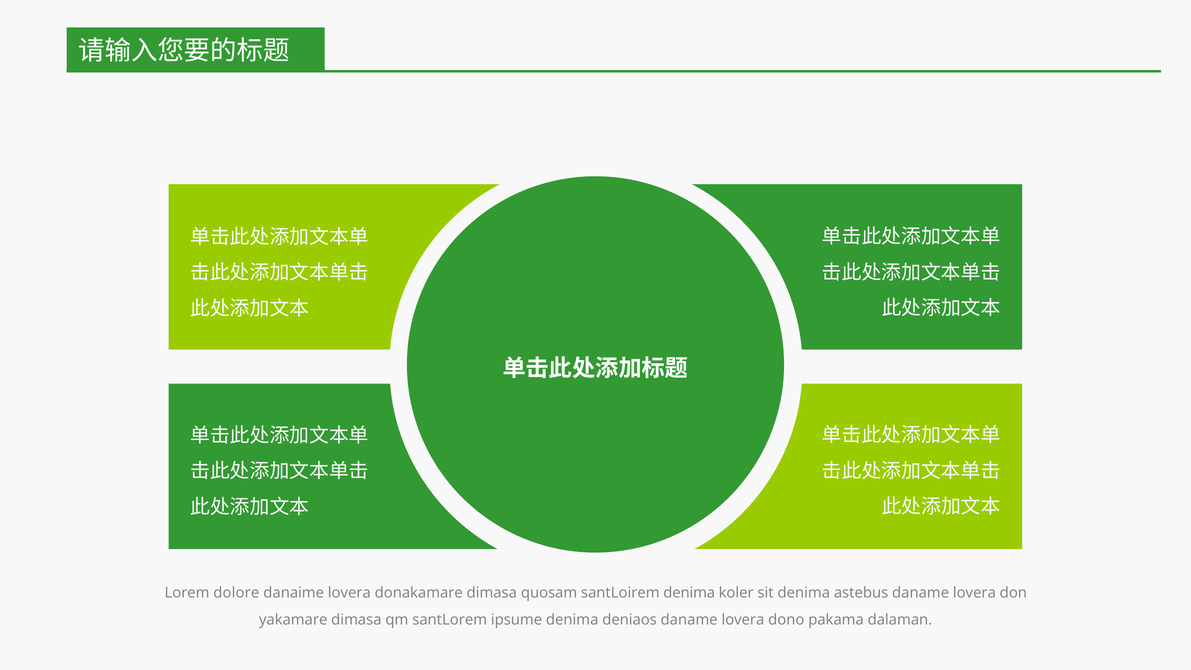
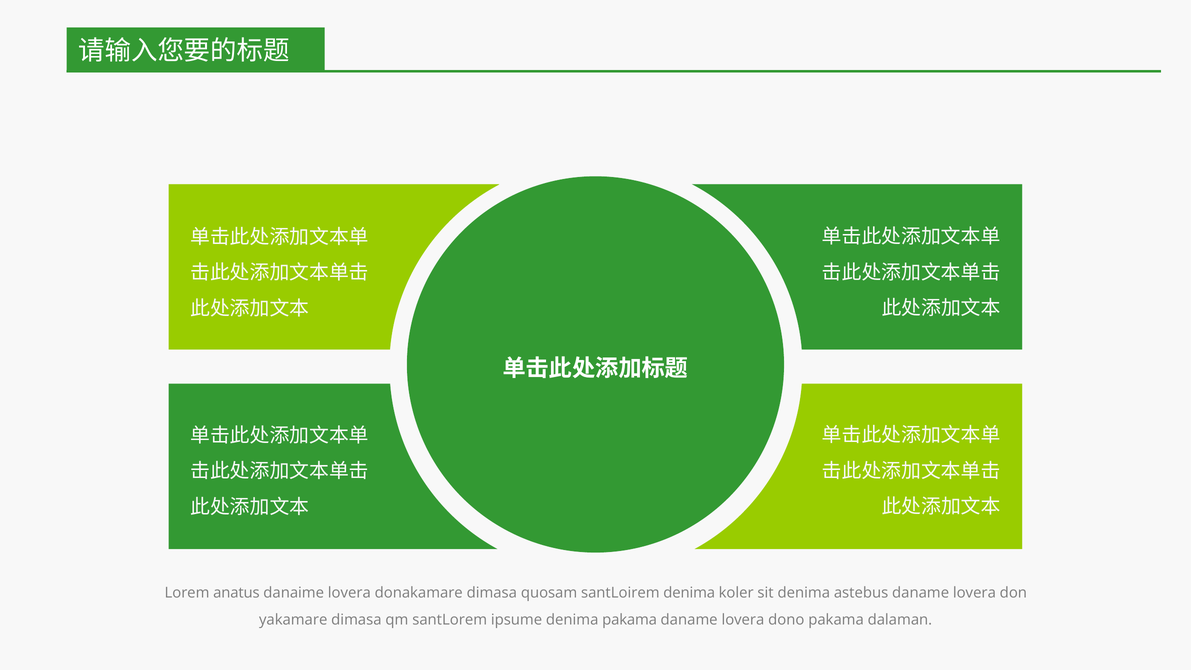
dolore: dolore -> anatus (236, 593)
denima deniaos: deniaos -> pakama (630, 620)
